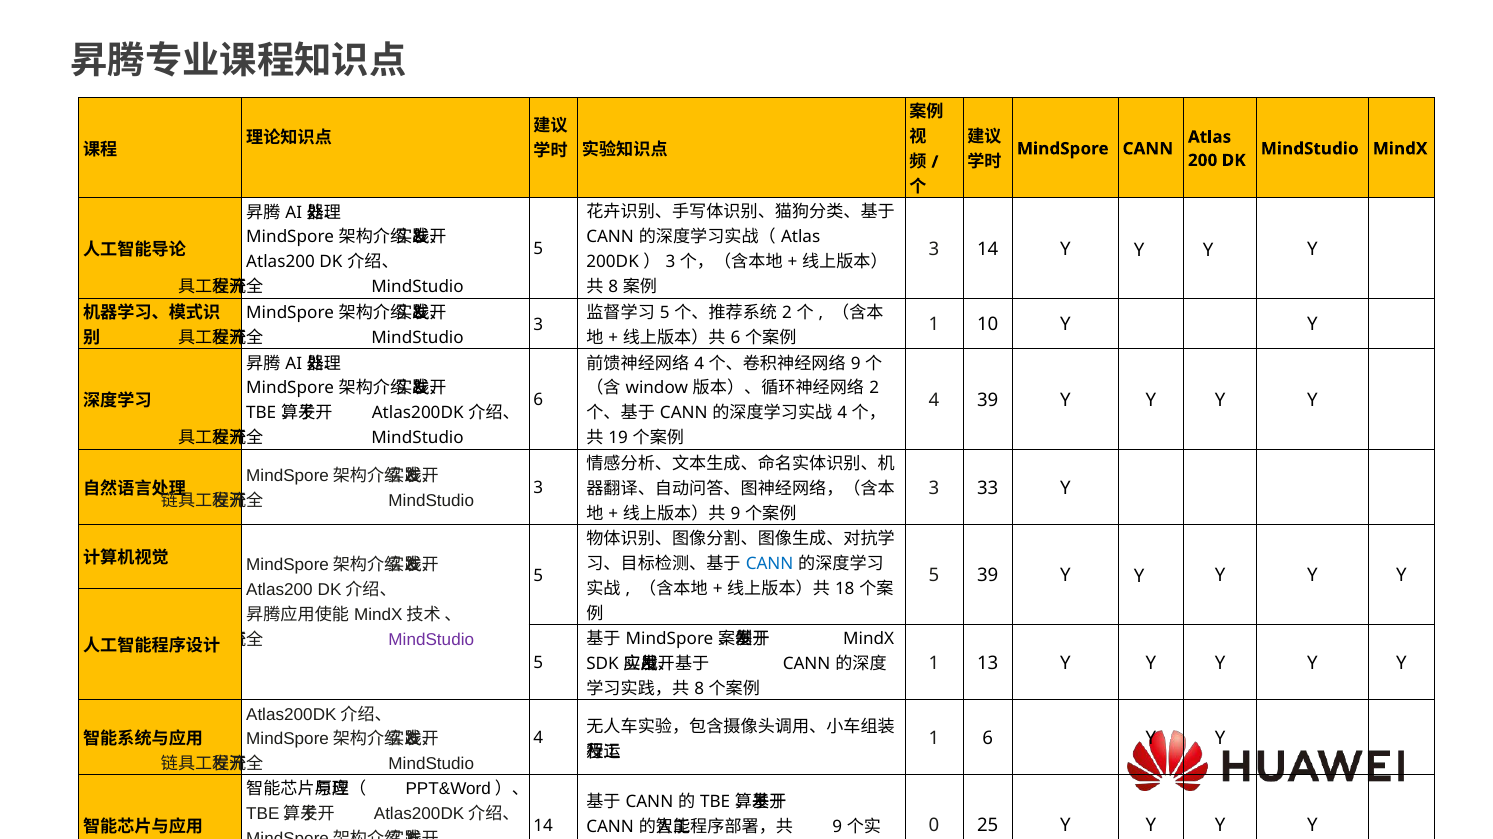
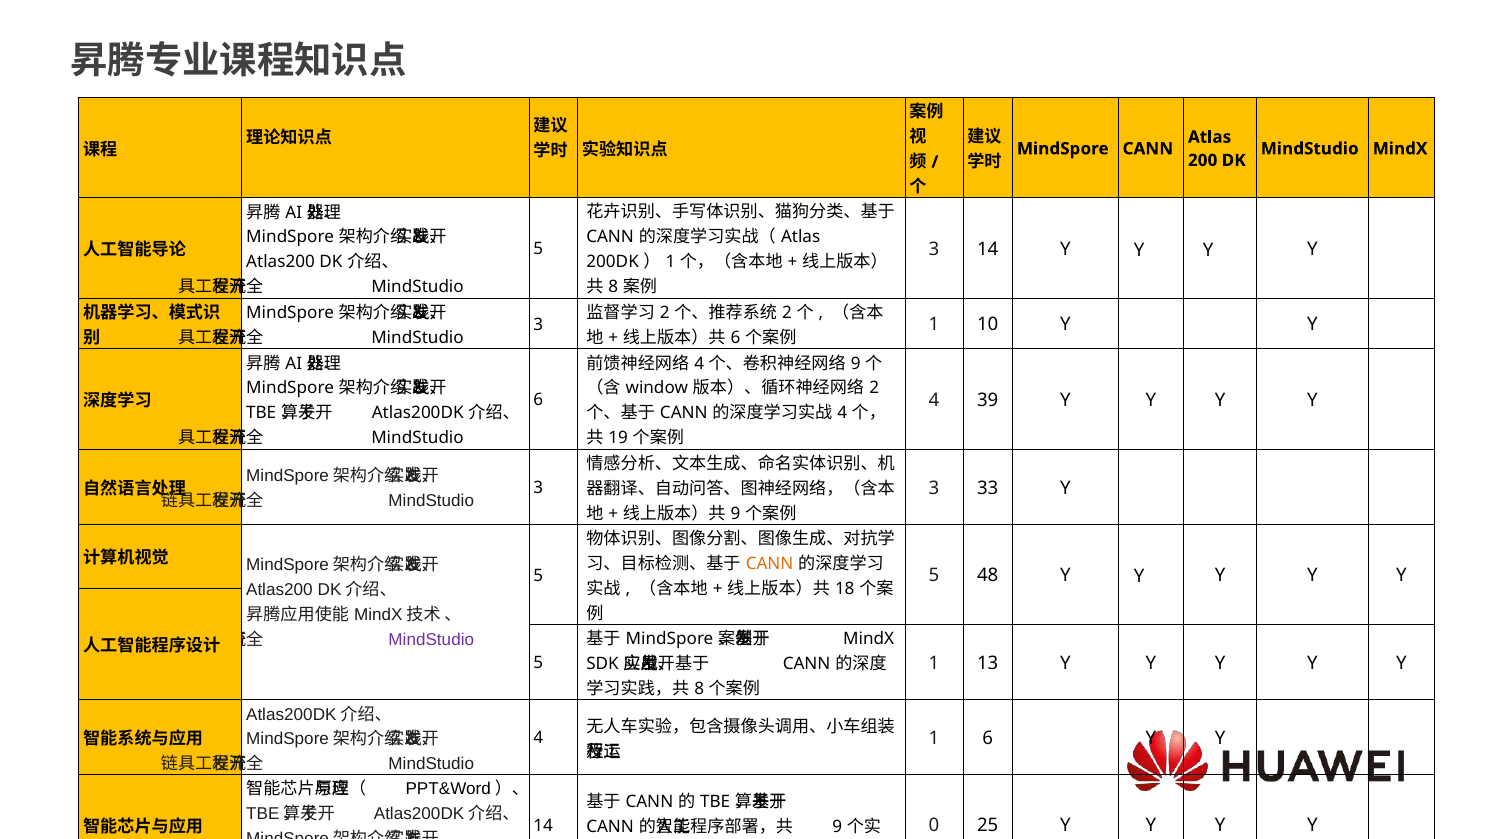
3: 3 -> 1 (670, 262)
5: 5 -> 2 (665, 313)
CANN colour: blue -> orange (770, 564)
5 39: 39 -> 48 (988, 576)
